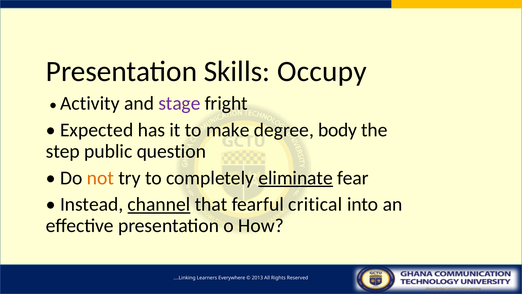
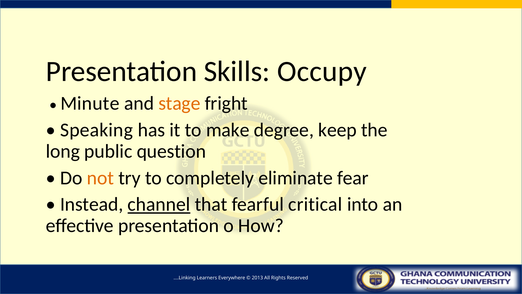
Activity: Activity -> Minute (90, 103)
stage colour: purple -> orange (179, 103)
Expected: Expected -> Speaking (97, 130)
body: body -> keep (338, 130)
step: step -> long (63, 151)
eliminate underline: present -> none (296, 178)
